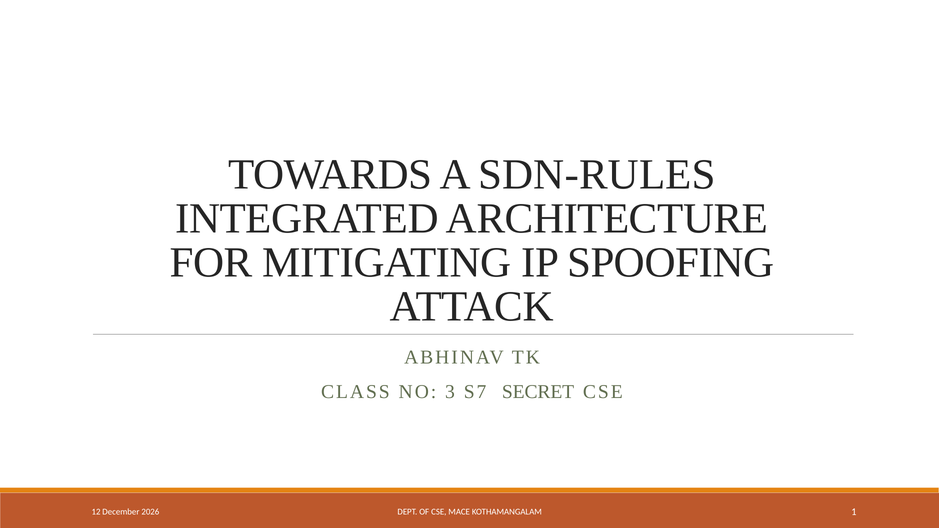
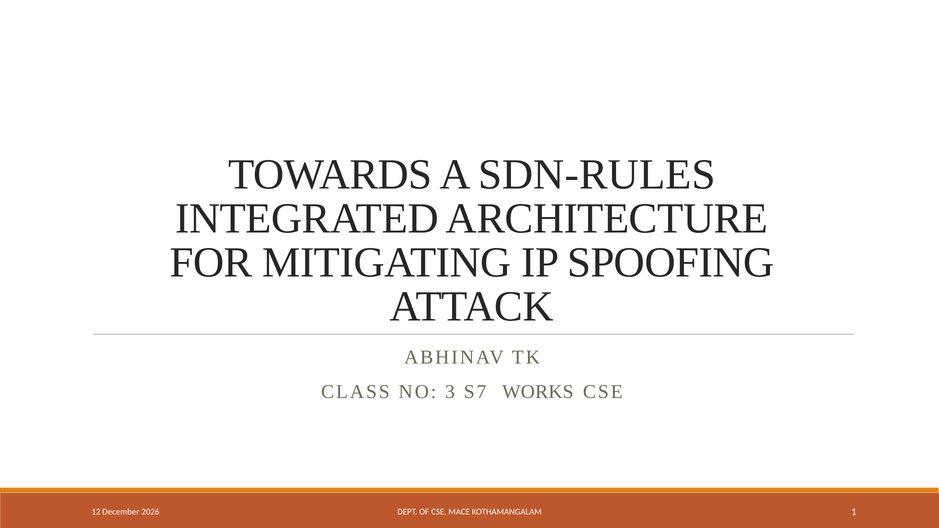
SECRET: SECRET -> WORKS (538, 392)
